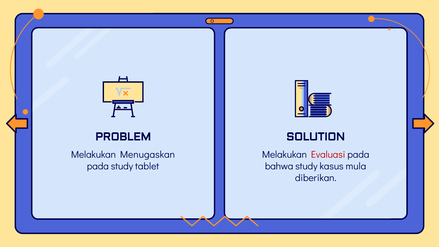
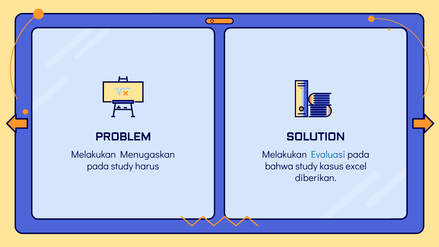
Evaluasi colour: red -> blue (328, 155)
tablet: tablet -> harus (147, 166)
mula: mula -> excel (356, 166)
